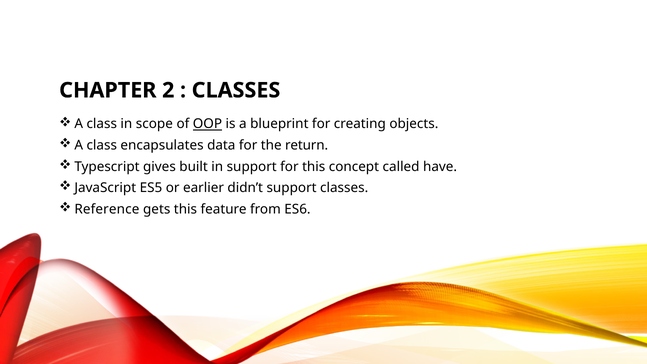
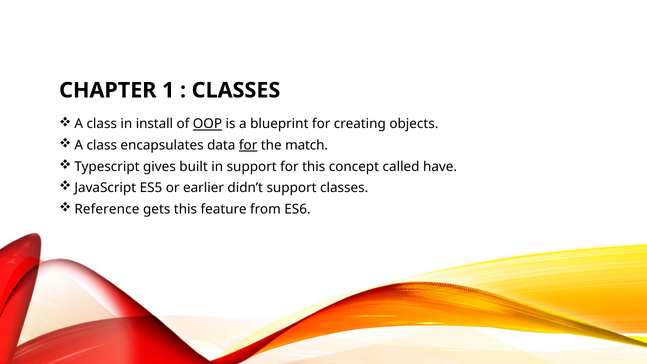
2: 2 -> 1 (168, 90)
scope: scope -> install (154, 124)
for underline: none -> present (248, 145)
return: return -> match (307, 145)
